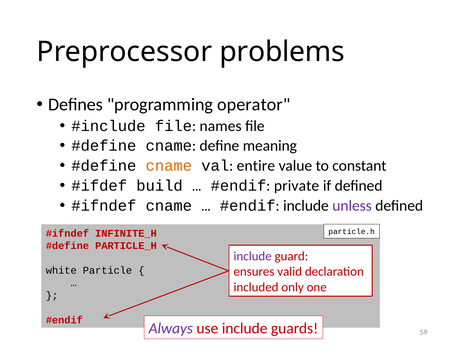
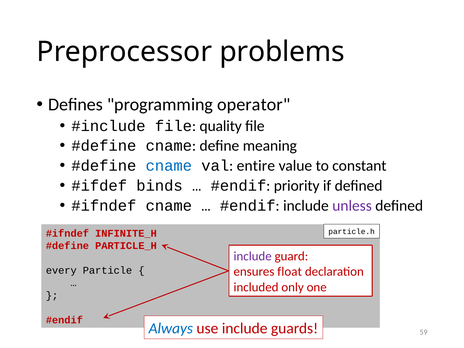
names: names -> quality (221, 126)
cname colour: orange -> blue (169, 166)
build: build -> binds (160, 186)
private: private -> priority (297, 186)
valid: valid -> float (290, 272)
white: white -> every (61, 271)
Always colour: purple -> blue (171, 328)
